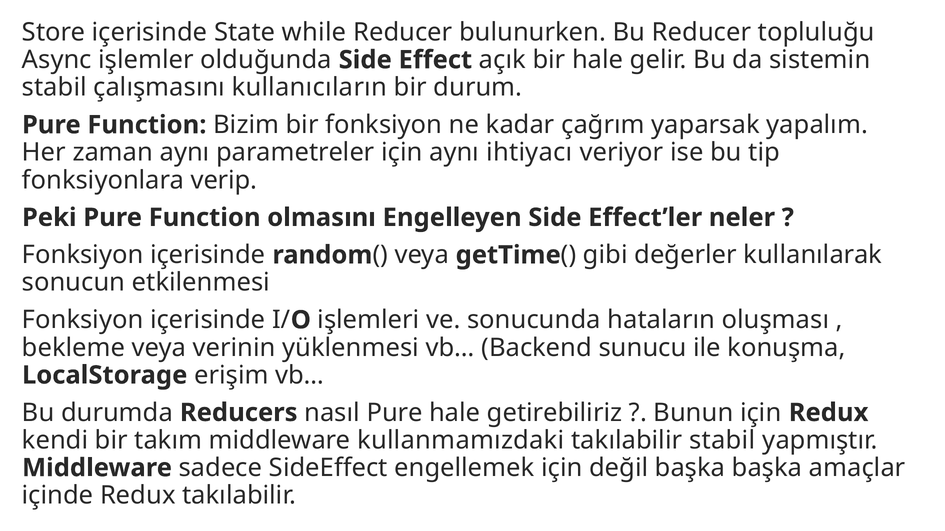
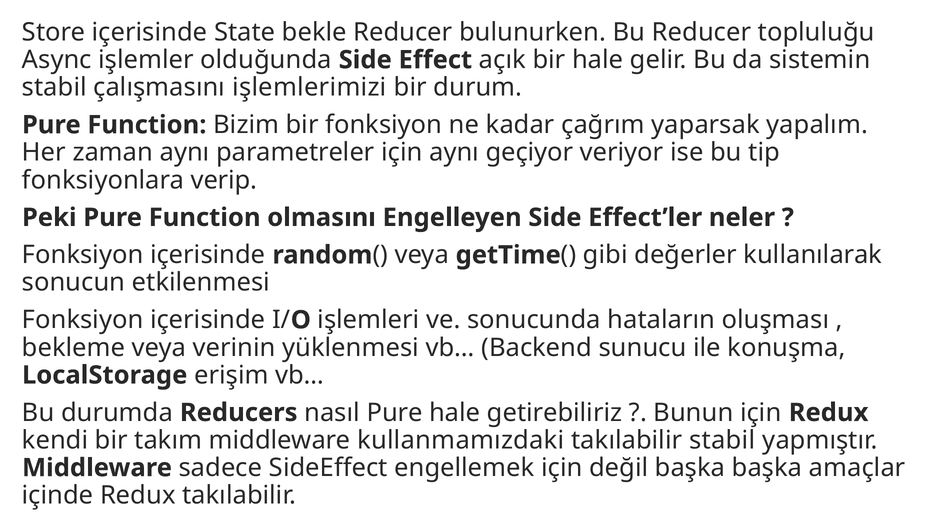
while: while -> bekle (314, 32)
kullanıcıların: kullanıcıların -> işlemlerimizi (309, 88)
ihtiyacı: ihtiyacı -> geçiyor (529, 153)
